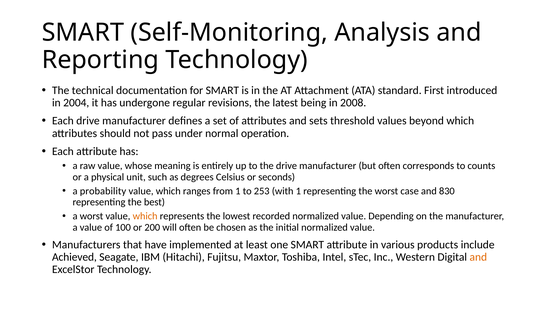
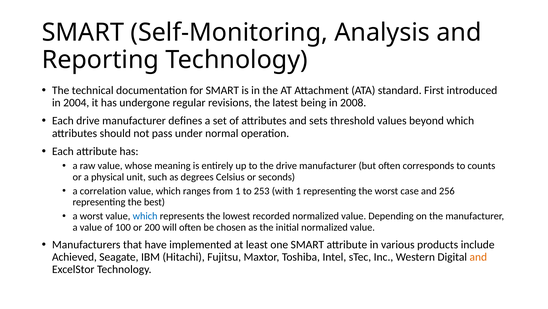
probability: probability -> correlation (103, 191)
830: 830 -> 256 (447, 191)
which colour: orange -> blue (145, 216)
